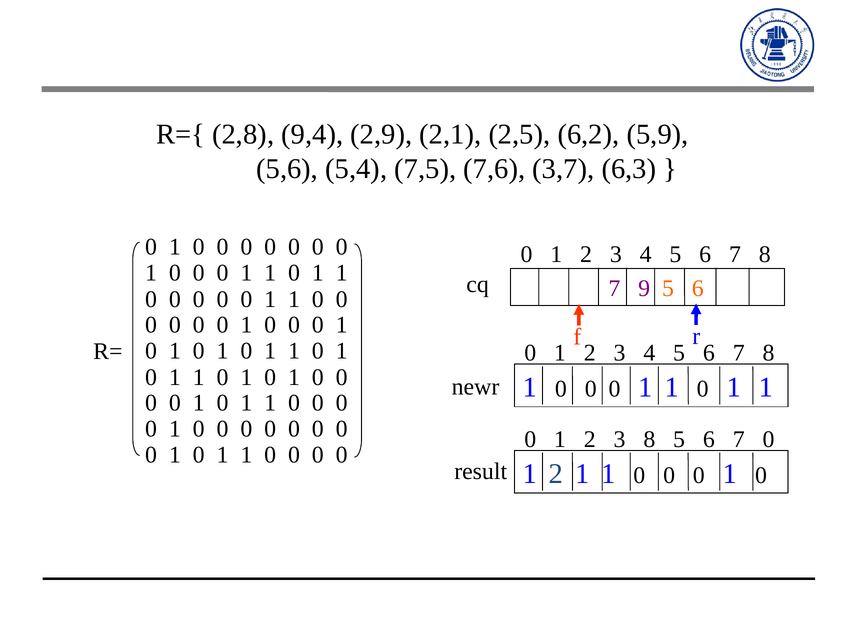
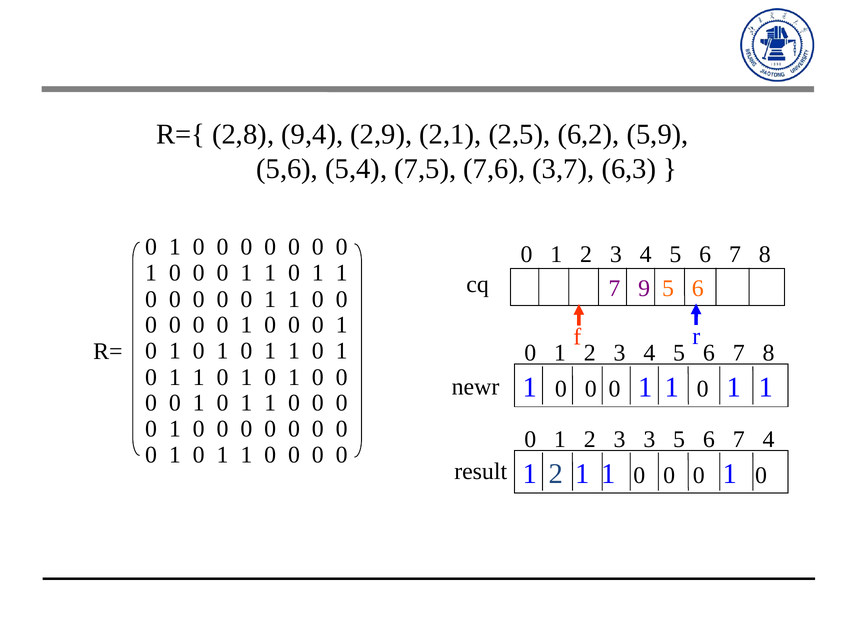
3 8: 8 -> 3 (649, 440)
7 0: 0 -> 4 (769, 440)
